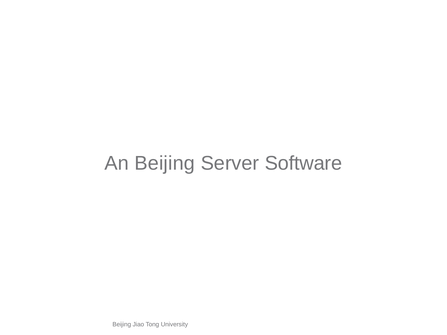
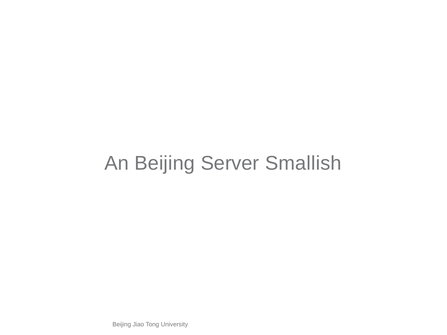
Software: Software -> Smallish (303, 163)
